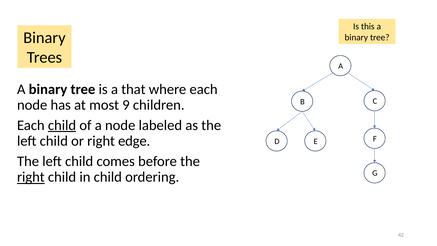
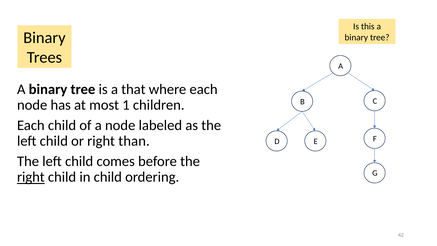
9: 9 -> 1 (126, 105)
child underline: present -> none (62, 125)
edge: edge -> than (134, 141)
